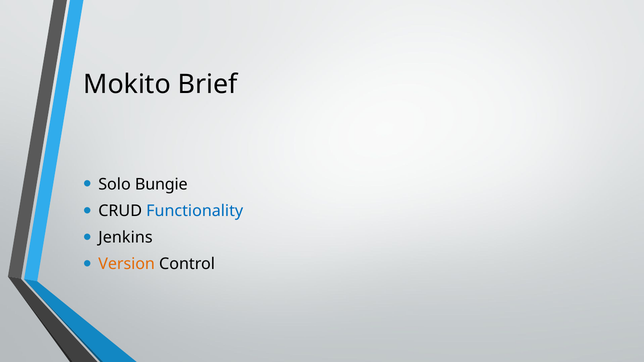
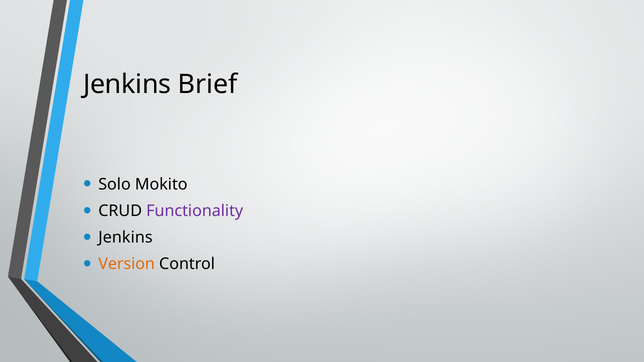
Mokito: Mokito -> Jenkins (127, 84)
Bungie: Bungie -> Mokito (161, 185)
Functionality colour: blue -> purple (195, 211)
